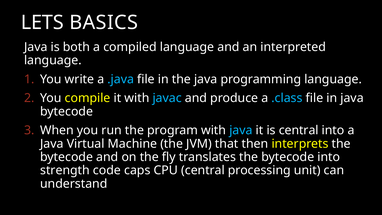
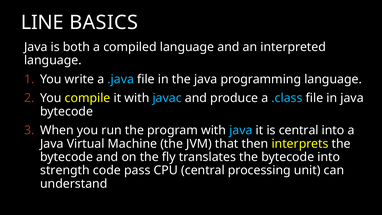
LETS: LETS -> LINE (42, 23)
caps: caps -> pass (137, 170)
